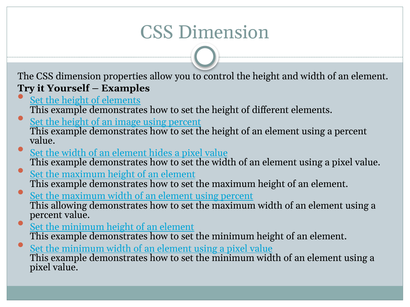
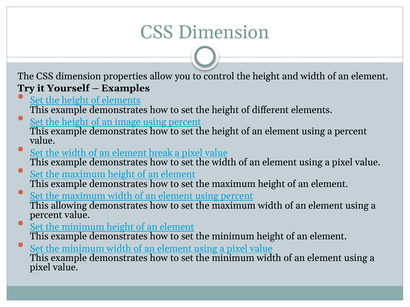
hides: hides -> break (161, 153)
